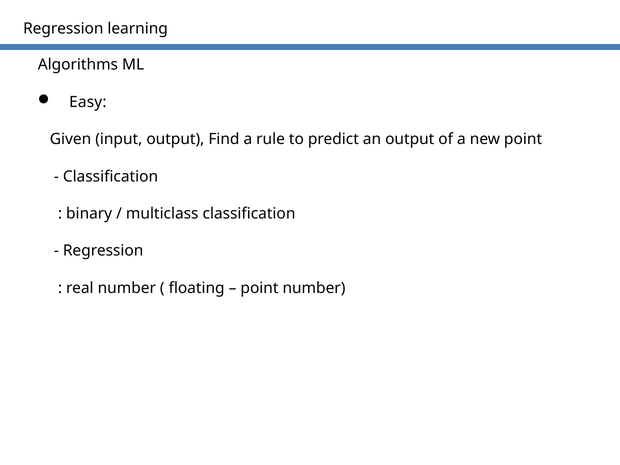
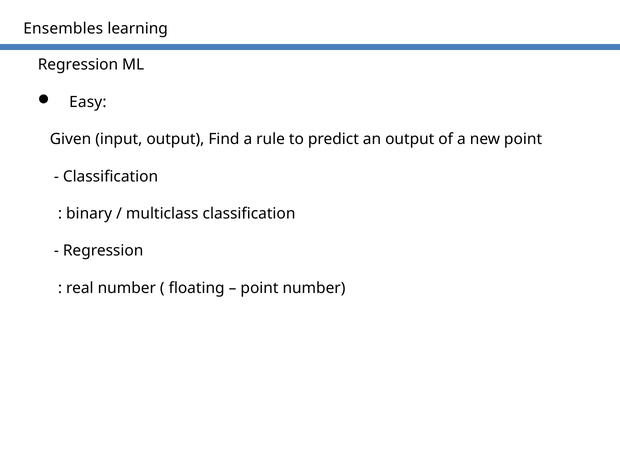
Regression: Regression -> Ensembles (63, 28)
Algorithms: Algorithms -> Regression (78, 65)
